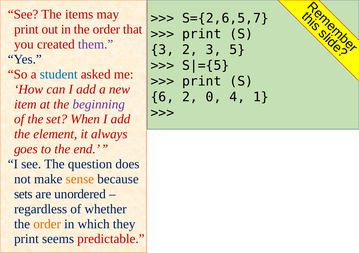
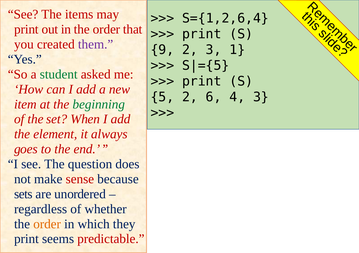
S={2,6,5,7: S={2,6,5,7 -> S={1,2,6,4 (225, 18)
3: 3 -> 9 (162, 50)
5: 5 -> 1 (237, 50)
student colour: blue -> green (59, 74)
6: 6 -> 5 (162, 97)
0: 0 -> 6 (214, 97)
4 1: 1 -> 3 (261, 97)
beginning colour: purple -> green (99, 104)
sense colour: orange -> red (80, 179)
